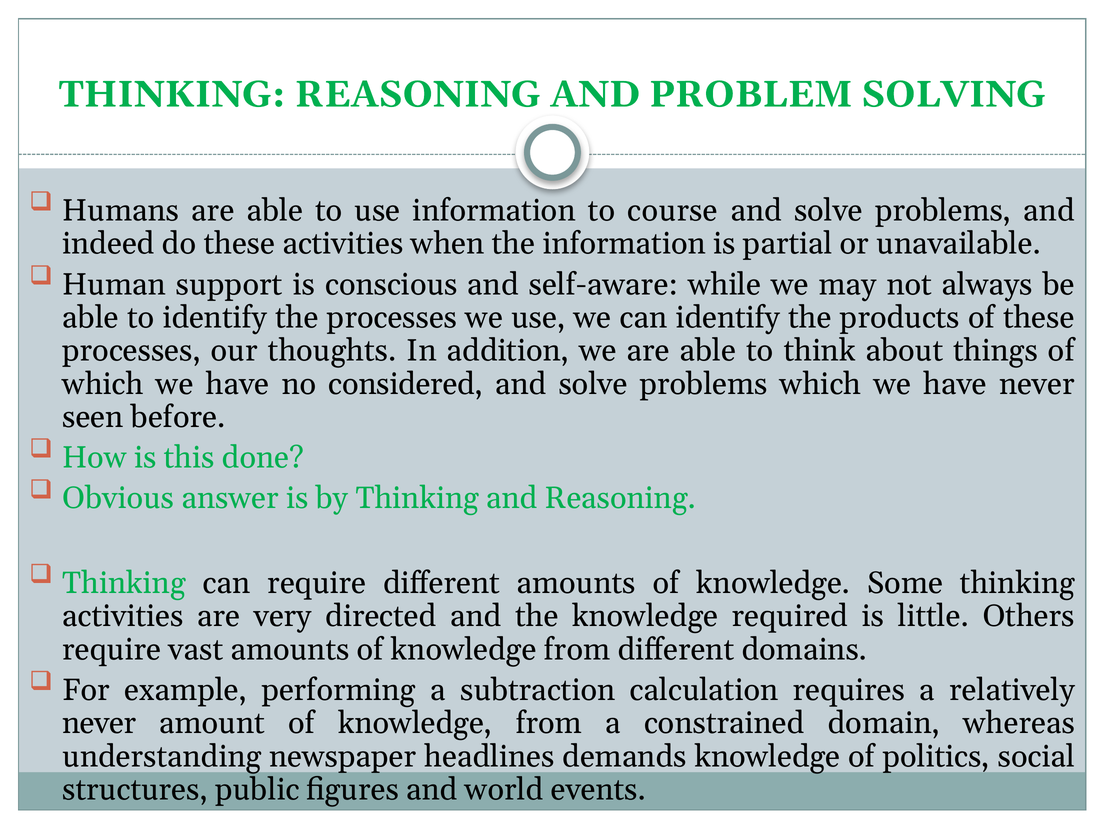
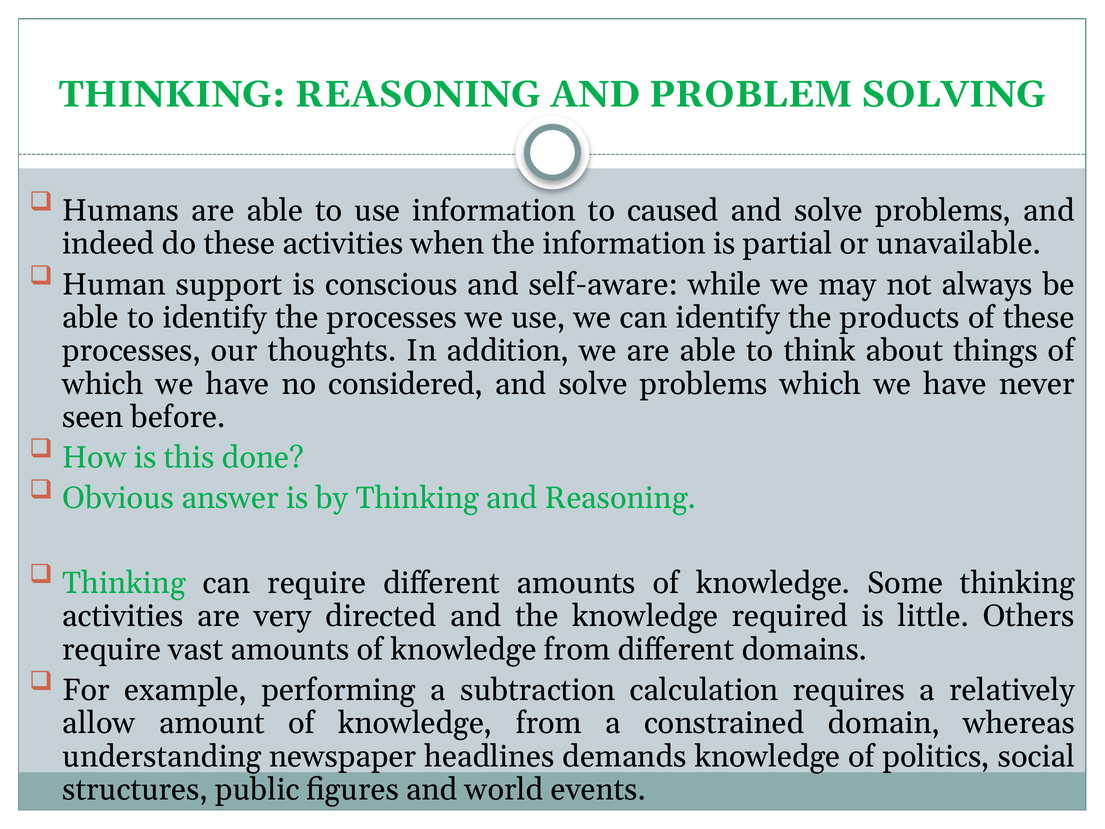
course: course -> caused (673, 211)
never: never -> allow (99, 723)
